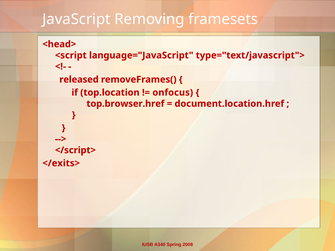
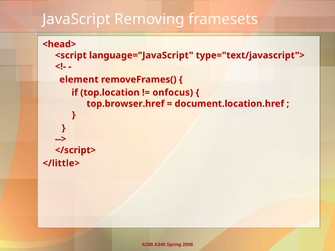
released: released -> element (79, 80)
</exits>: </exits> -> </little> (61, 163)
